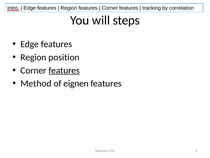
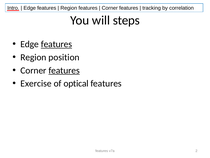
features underline: none -> present (56, 44)
Method: Method -> Exercise (36, 83)
eignen: eignen -> optical (76, 83)
